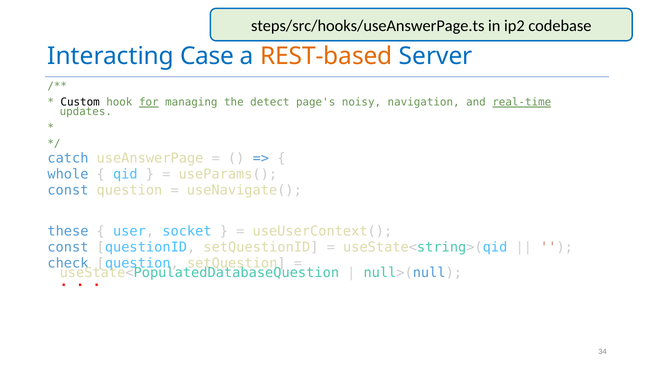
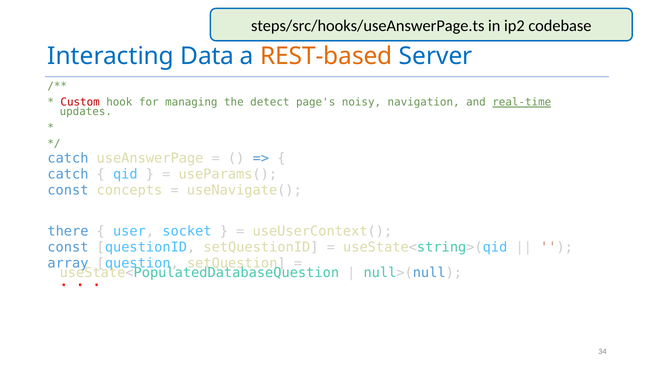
Case: Case -> Data (207, 56)
Custom colour: black -> red (80, 102)
for underline: present -> none (149, 102)
whole: whole -> catch (68, 174)
const question: question -> concepts (129, 190)
these: these -> there (68, 231)
check: check -> array (68, 263)
